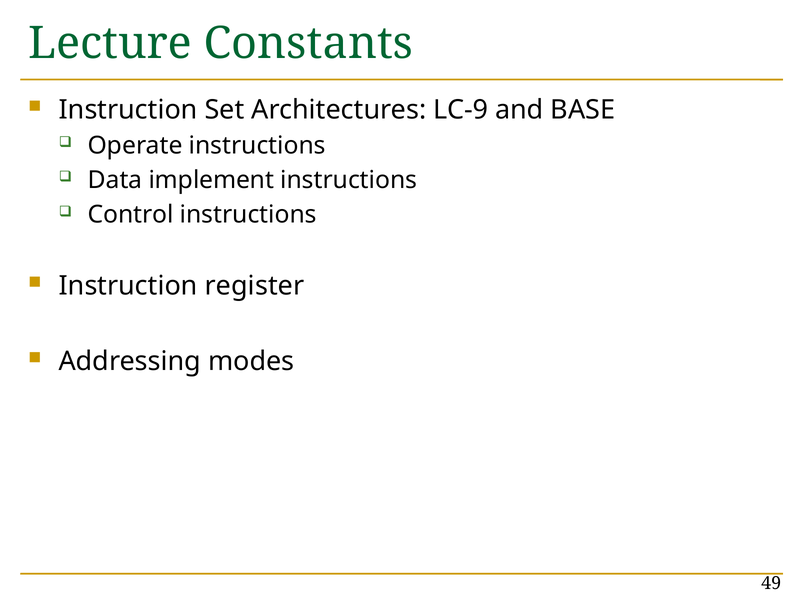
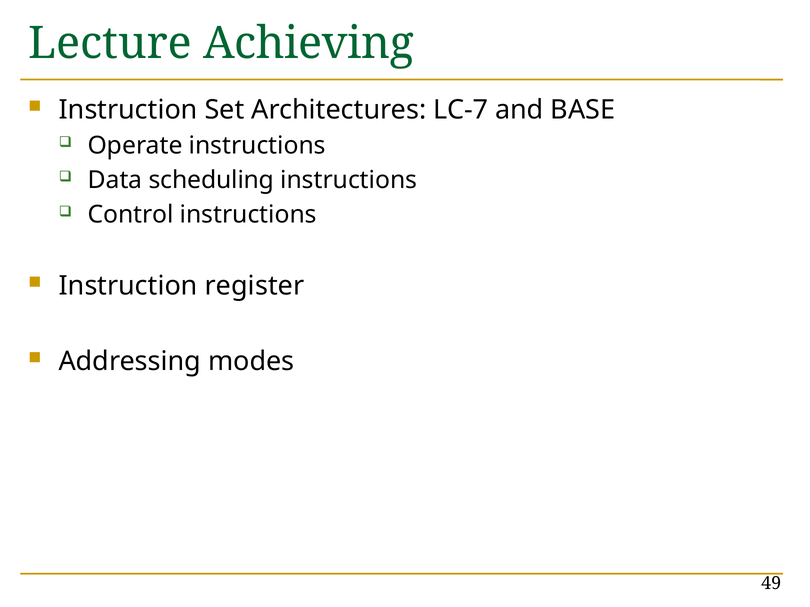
Constants: Constants -> Achieving (309, 44)
LC-9: LC-9 -> LC-7 (461, 110)
implement: implement -> scheduling (211, 180)
